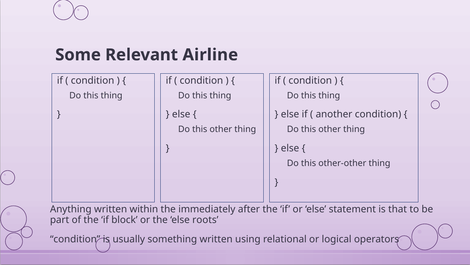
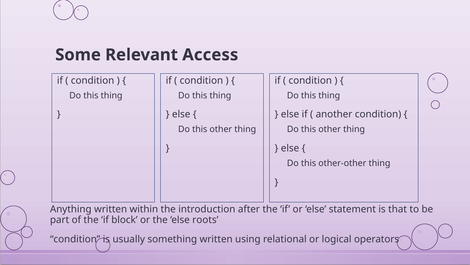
Airline: Airline -> Access (210, 55)
immediately: immediately -> introduction (207, 209)
